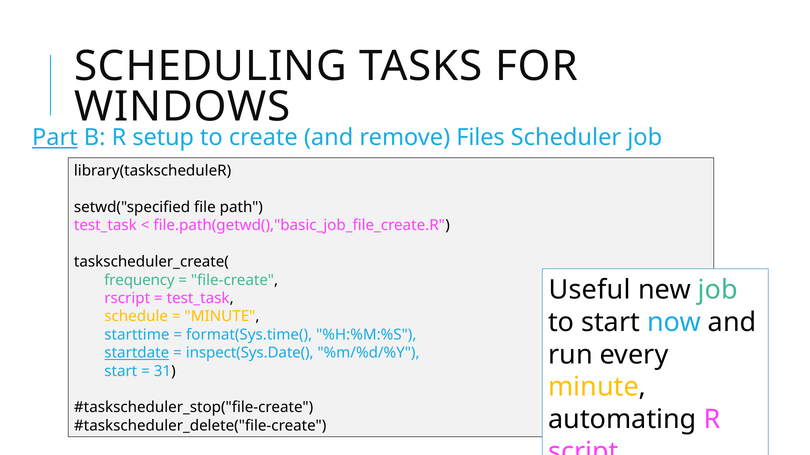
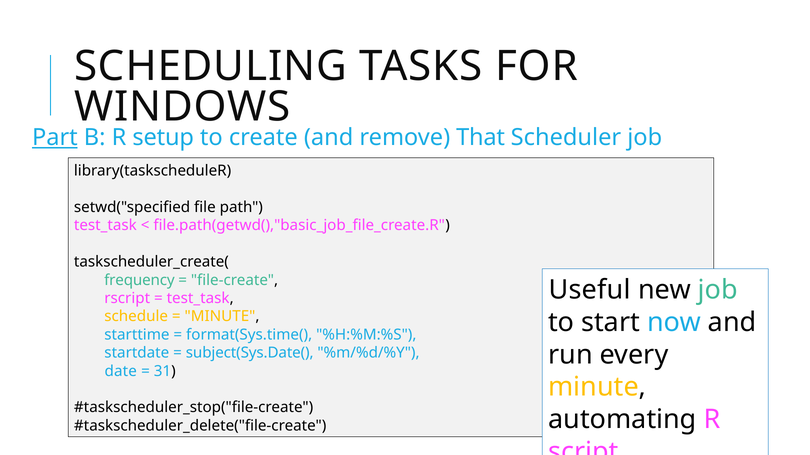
Files: Files -> That (481, 138)
startdate underline: present -> none (137, 353)
inspect(Sys.Date(: inspect(Sys.Date( -> subject(Sys.Date( (250, 353)
start: start -> date (121, 372)
